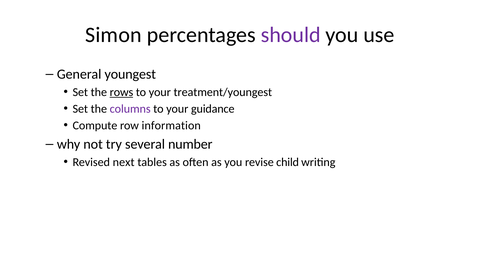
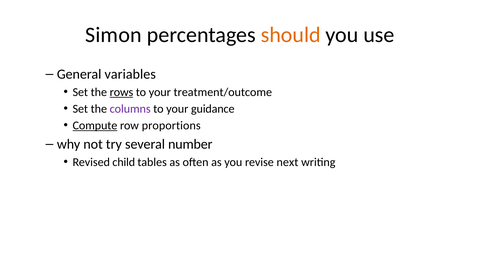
should colour: purple -> orange (291, 35)
youngest: youngest -> variables (130, 74)
treatment/youngest: treatment/youngest -> treatment/outcome (223, 92)
Compute underline: none -> present (95, 126)
information: information -> proportions (171, 126)
next: next -> child (124, 162)
child: child -> next (287, 162)
